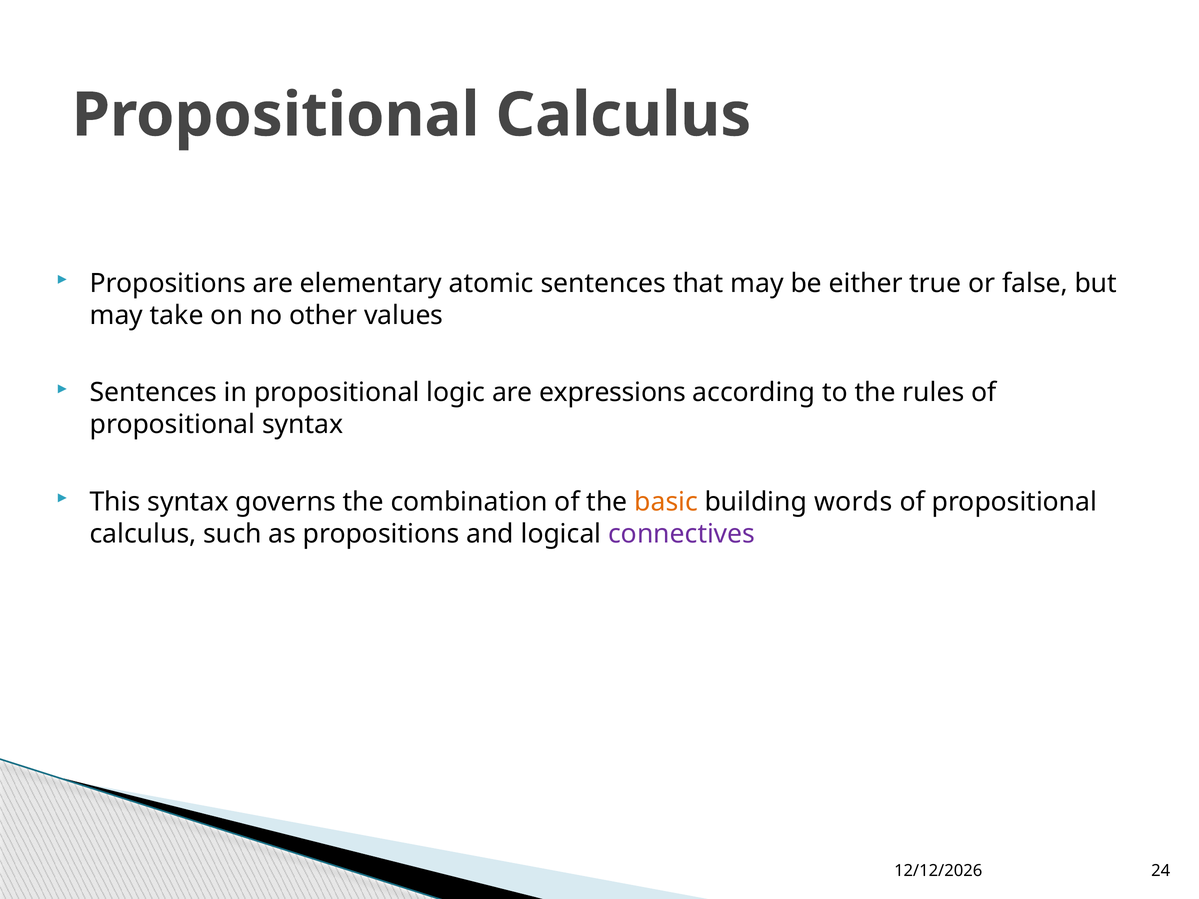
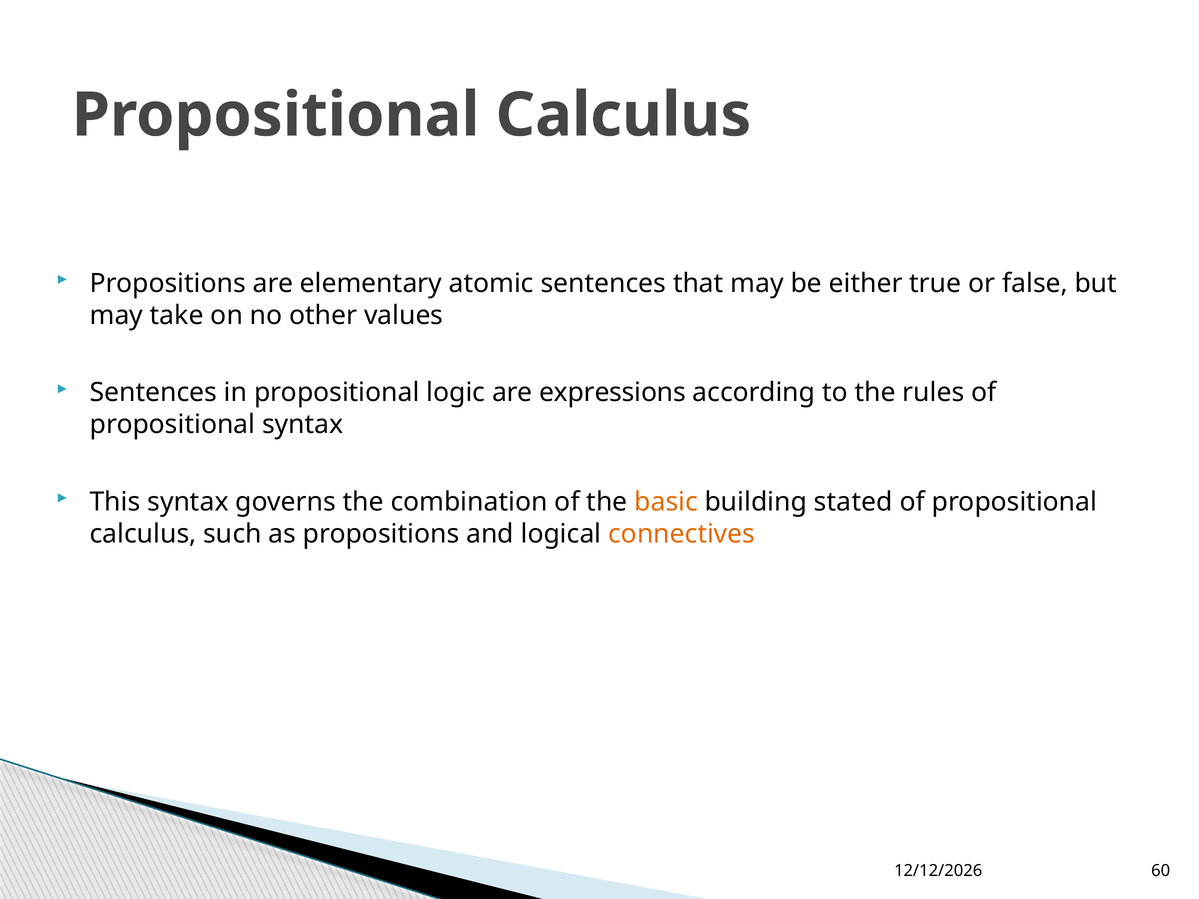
words: words -> stated (853, 502)
connectives colour: purple -> orange (682, 534)
24: 24 -> 60 (1161, 871)
